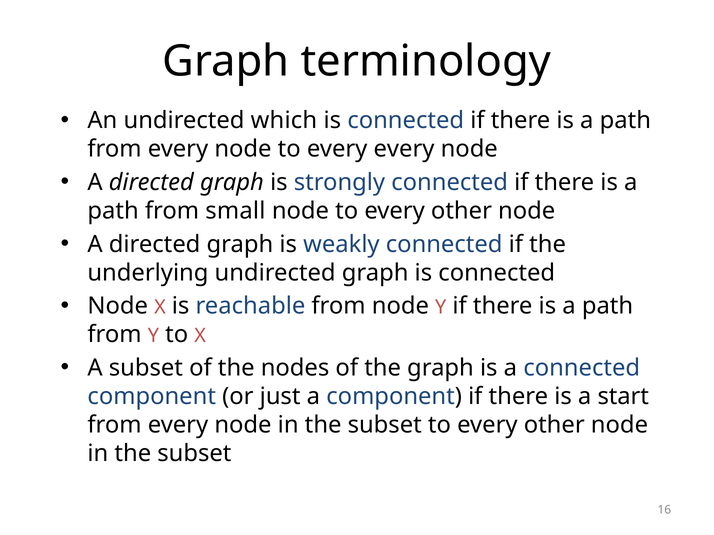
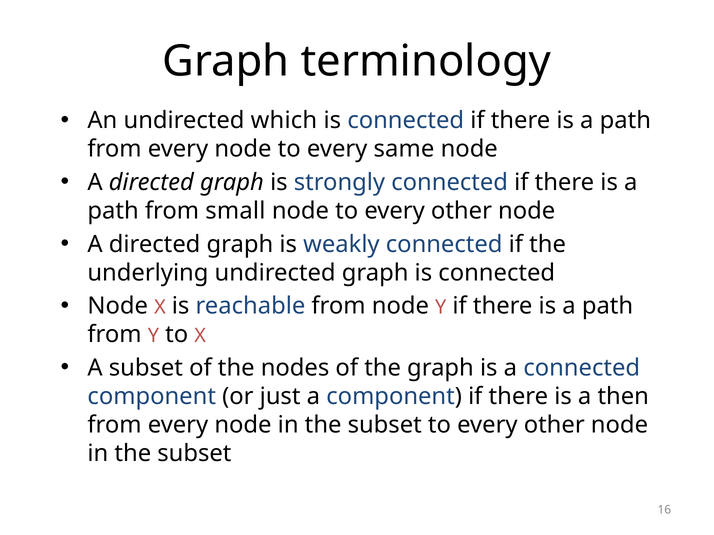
every every: every -> same (404, 149)
start: start -> then (623, 397)
